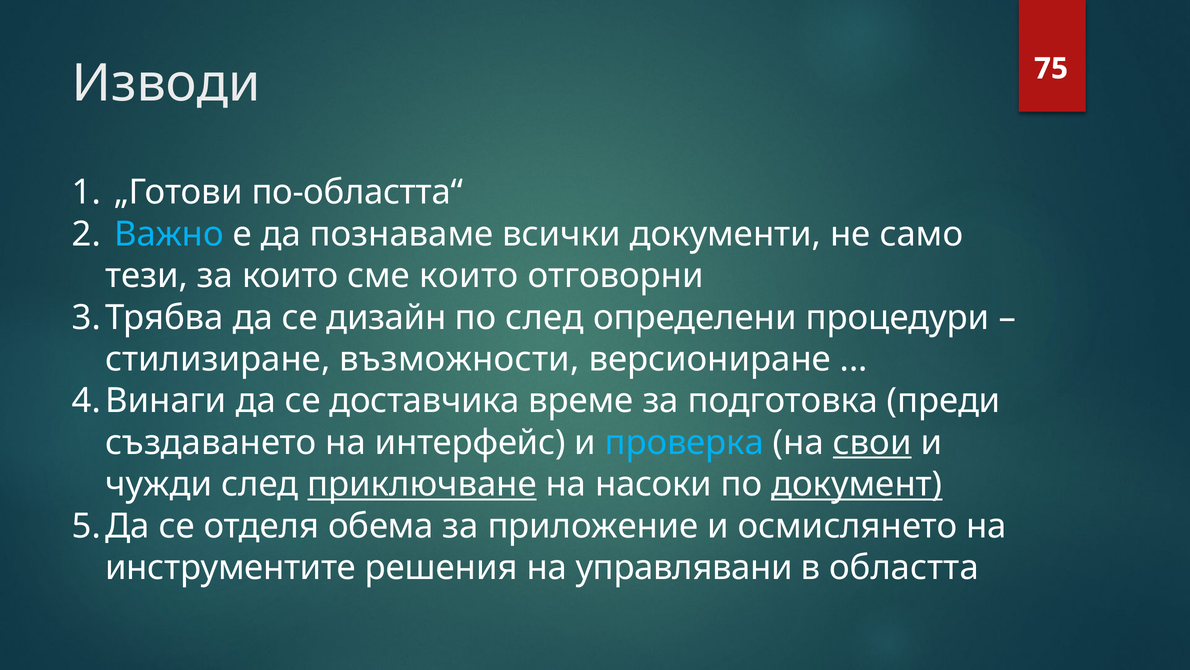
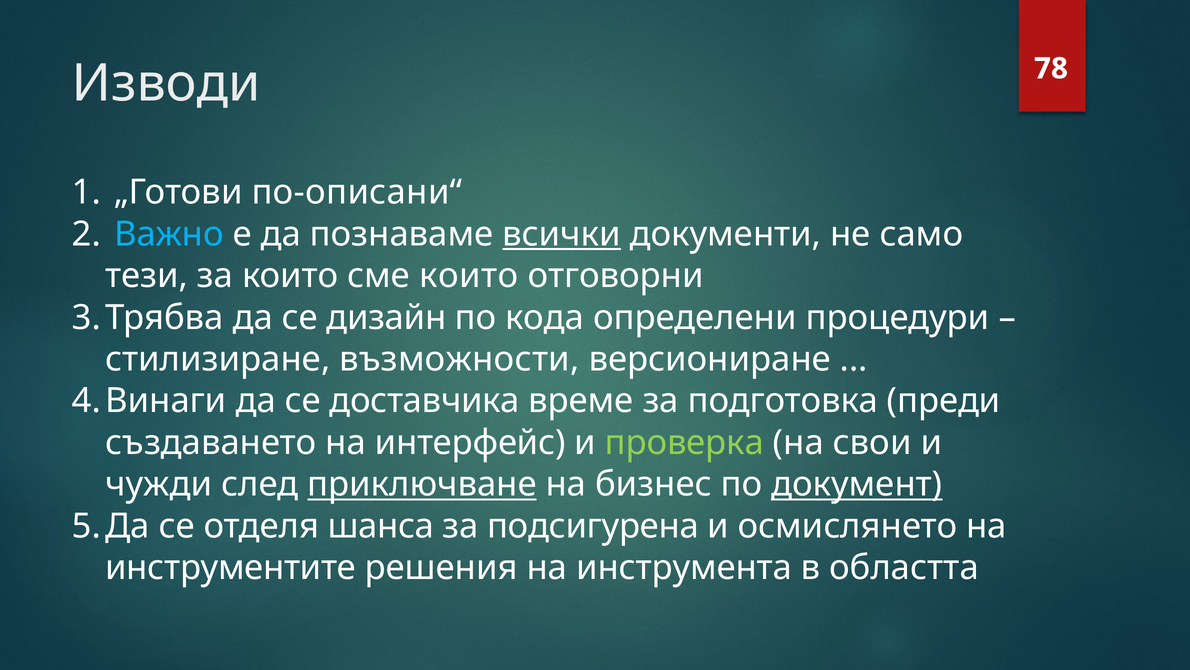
75: 75 -> 78 (1051, 68)
по-областта“: по-областта“ -> по-описани“ (357, 192)
всички underline: none -> present (562, 234)
по след: след -> кода (545, 317)
проверка colour: light blue -> light green (684, 442)
свои underline: present -> none (872, 442)
насоки: насоки -> бизнес (653, 484)
обема: обема -> шанса (381, 526)
приложение: приложение -> подсигурена (593, 526)
управлявани: управлявани -> инструмента (684, 567)
